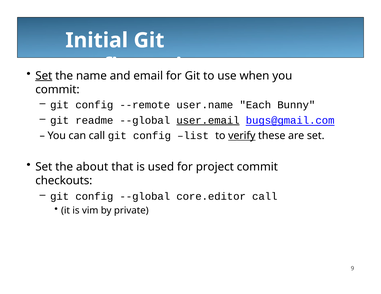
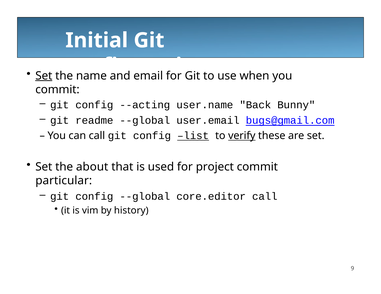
--remote: --remote -> --acting (145, 105)
Each: Each -> Back (255, 105)
user.email underline: present -> none (208, 120)
list underline: none -> present (193, 136)
checkouts: checkouts -> particular (64, 181)
private: private -> history (131, 211)
